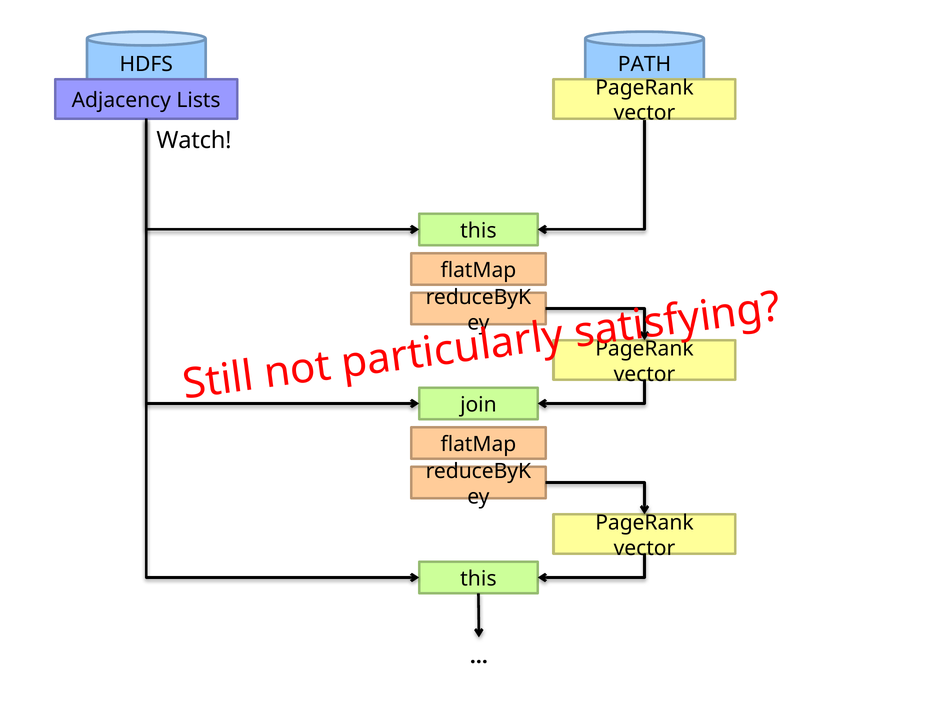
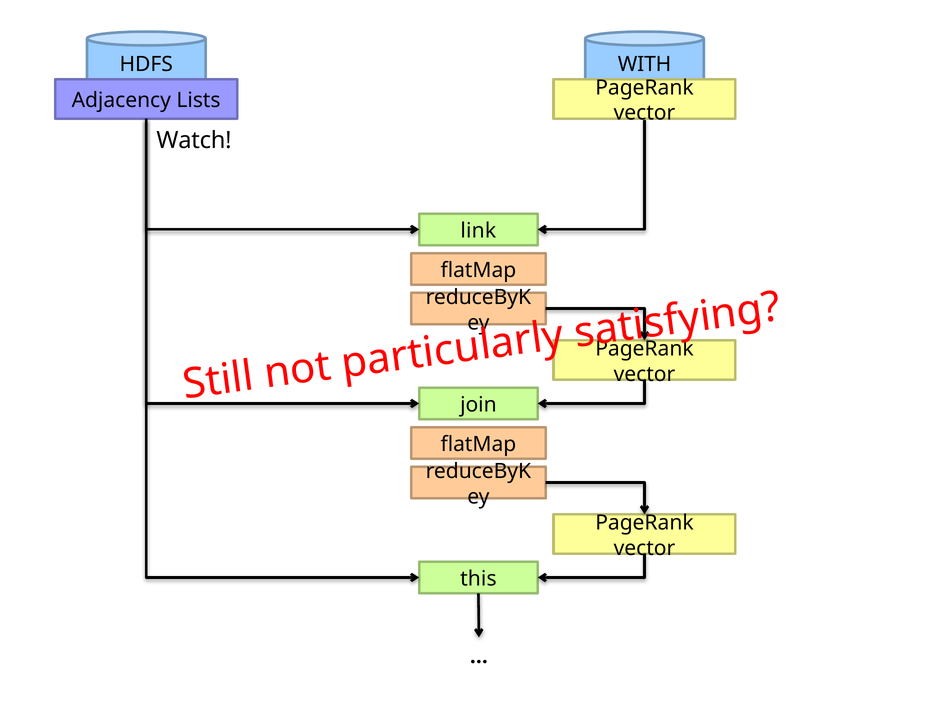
PATH: PATH -> WITH (645, 64)
this: this -> link (478, 231)
